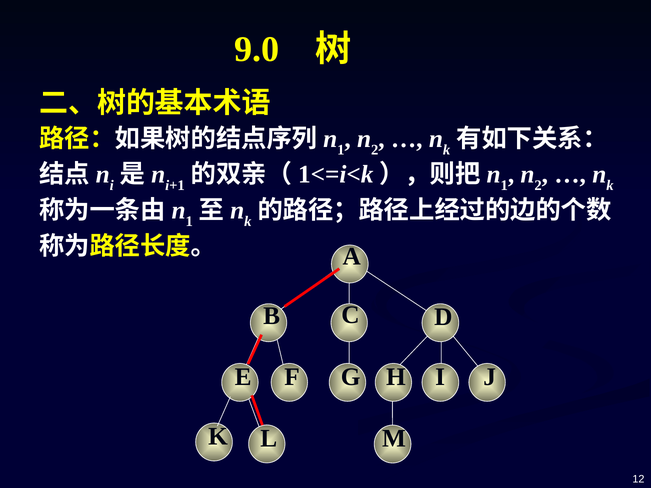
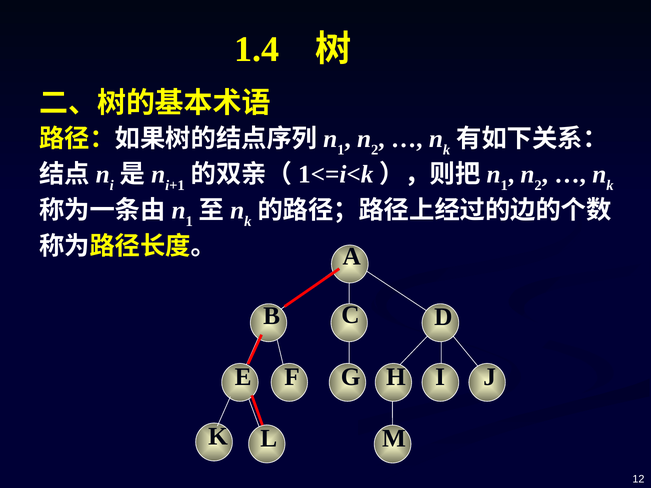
9.0: 9.0 -> 1.4 (257, 49)
